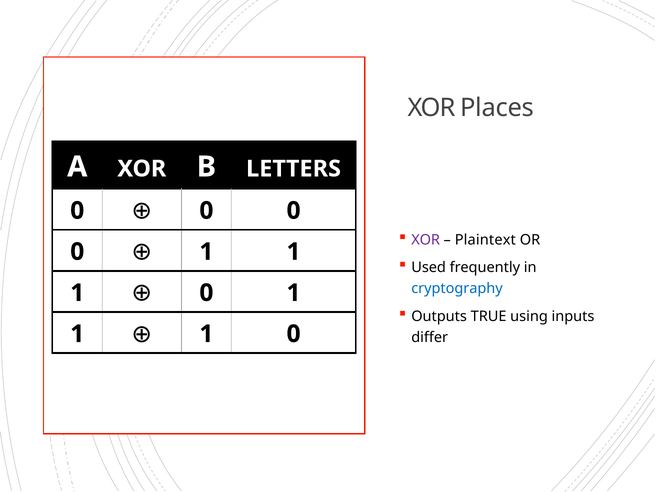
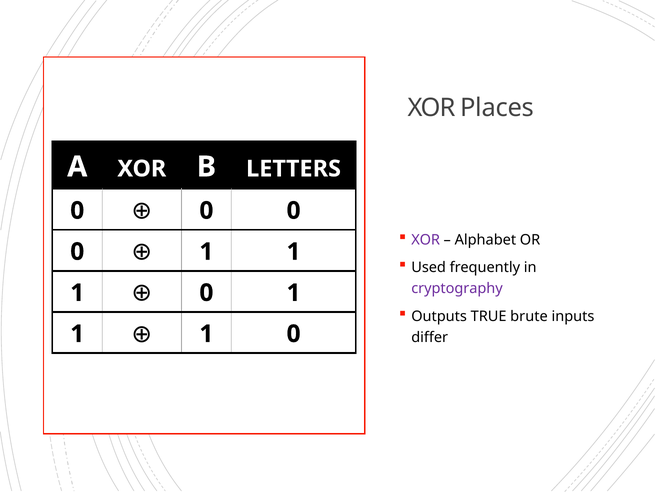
Plaintext: Plaintext -> Alphabet (485, 240)
cryptography colour: blue -> purple (457, 289)
using: using -> brute (529, 316)
